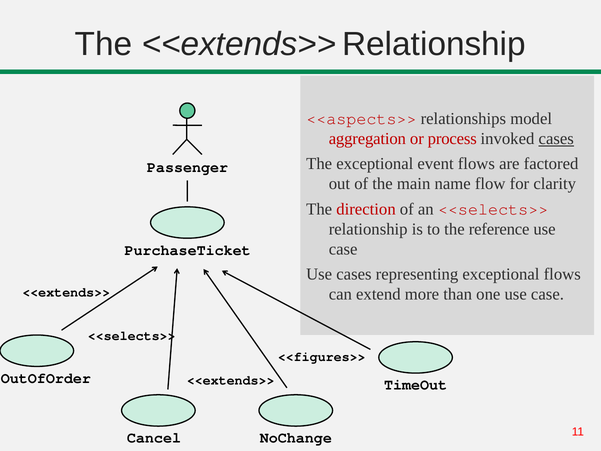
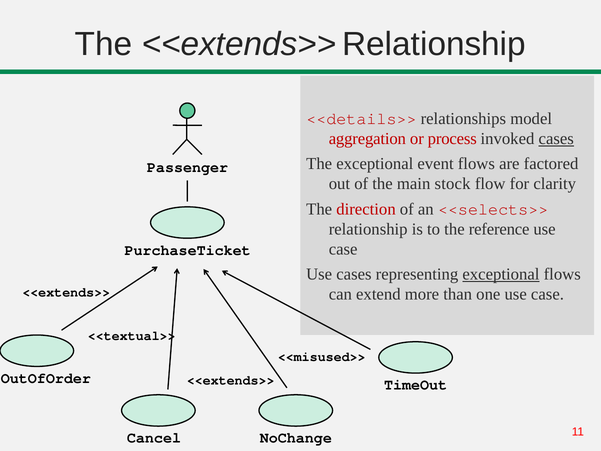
<<aspects>>: <<aspects>> -> <<details>> (361, 119)
name: name -> stock (453, 184)
exceptional underline: none -> present (501, 274)
<<selects>>: <<selects>> -> <<textual>> (132, 336)
<<figures>>: <<figures>> -> <<misused>> (322, 357)
